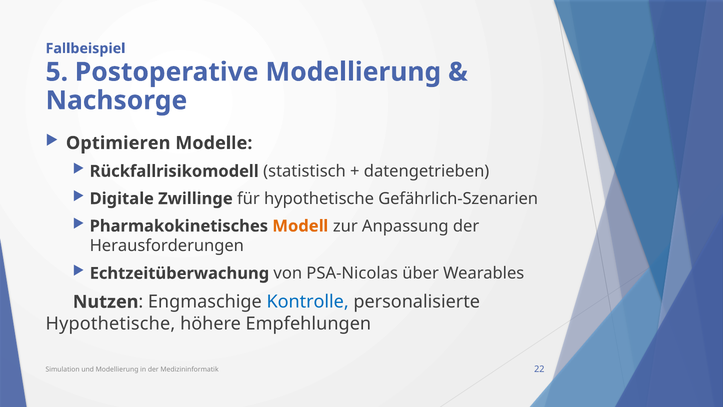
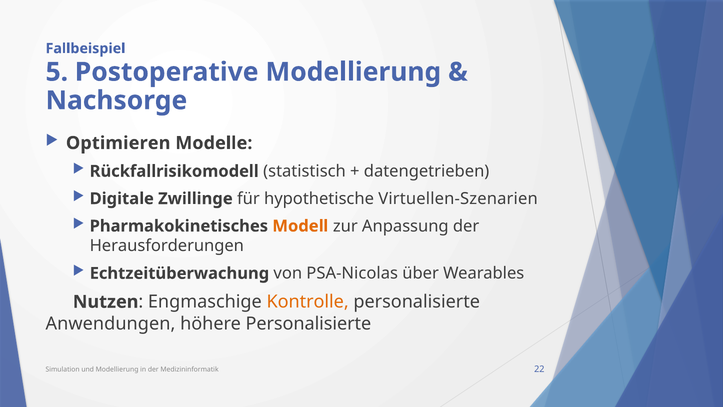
Gefährlich-Szenarien: Gefährlich-Szenarien -> Virtuellen-Szenarien (458, 199)
Kontrolle colour: blue -> orange (308, 302)
Hypothetische: Hypothetische -> Anwendungen (110, 323)
höhere Empfehlungen: Empfehlungen -> Personalisierte (308, 323)
